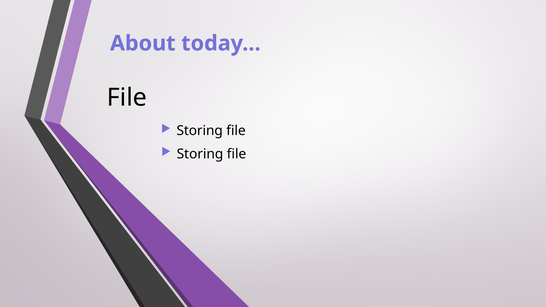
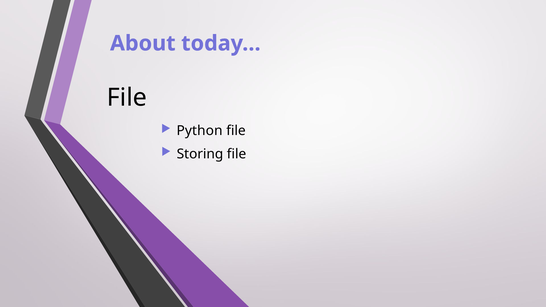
Storing: Storing -> Python (200, 131)
